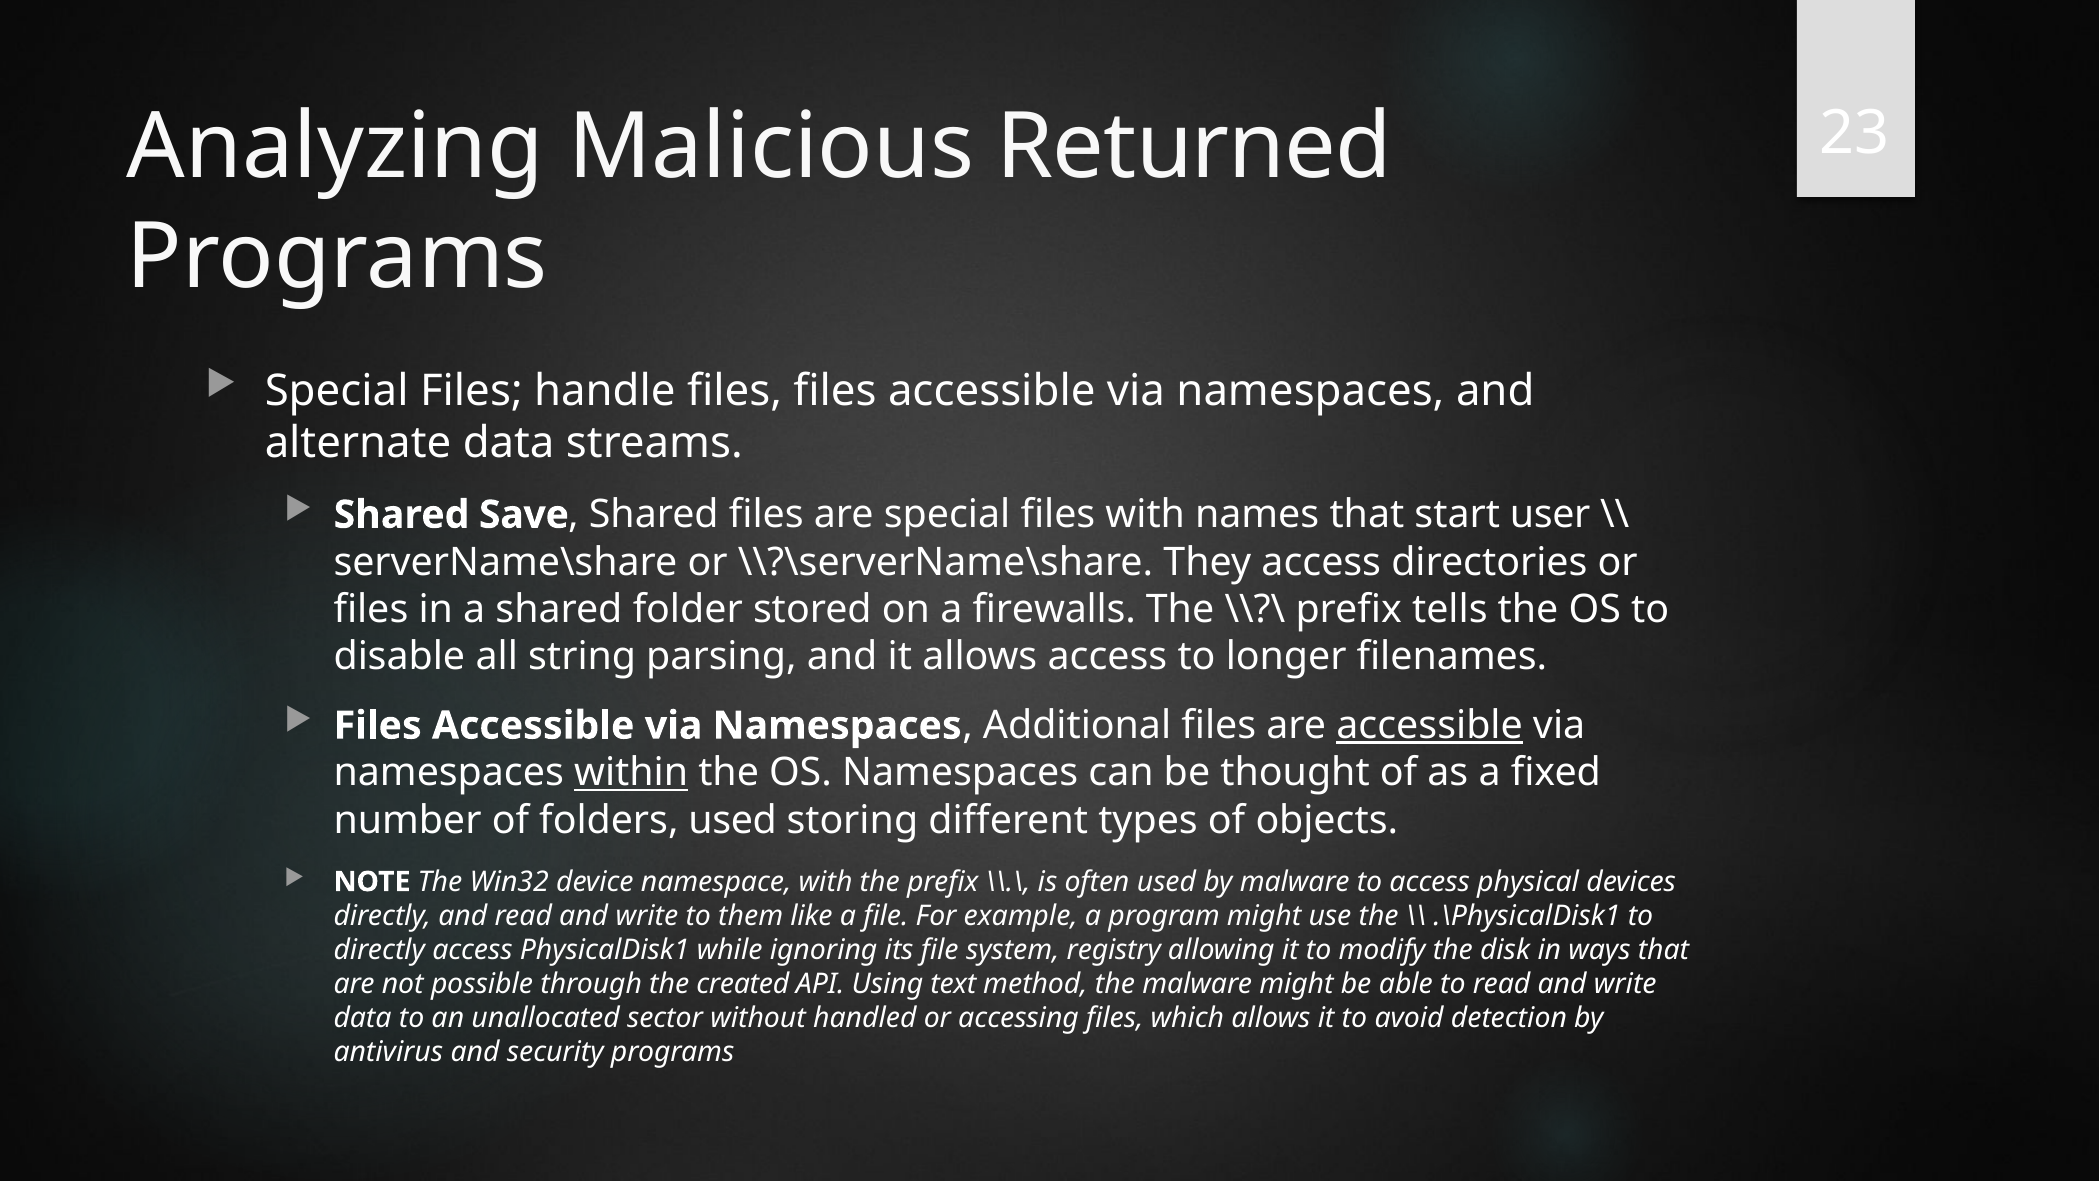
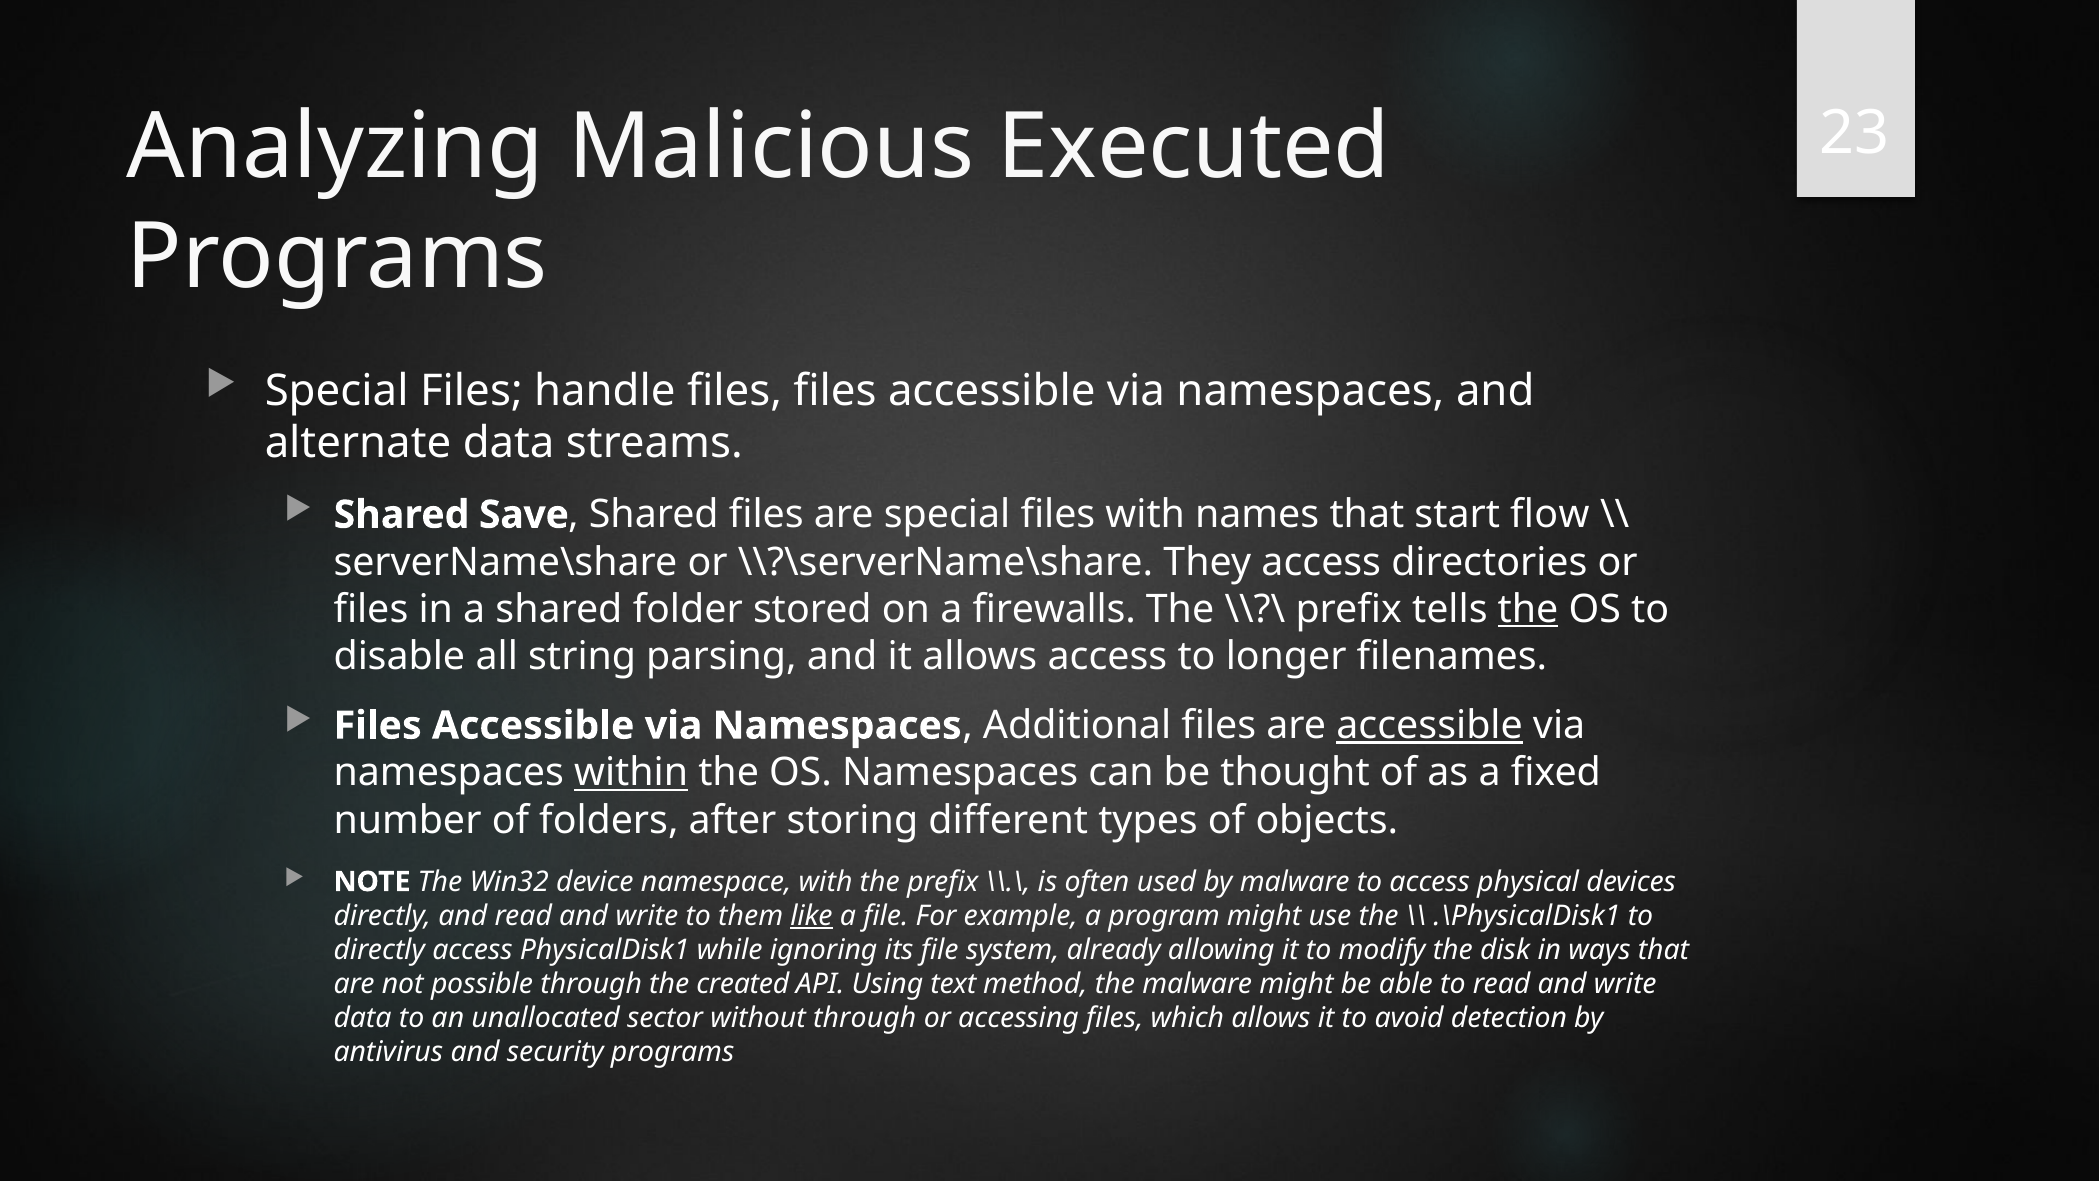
Returned: Returned -> Executed (1194, 147)
user: user -> flow (1550, 515)
the underline: none -> present (1528, 609)
folders used: used -> after (733, 820)
like underline: none -> present (811, 916)
registry: registry -> already (1114, 950)
without handled: handled -> through (865, 1017)
